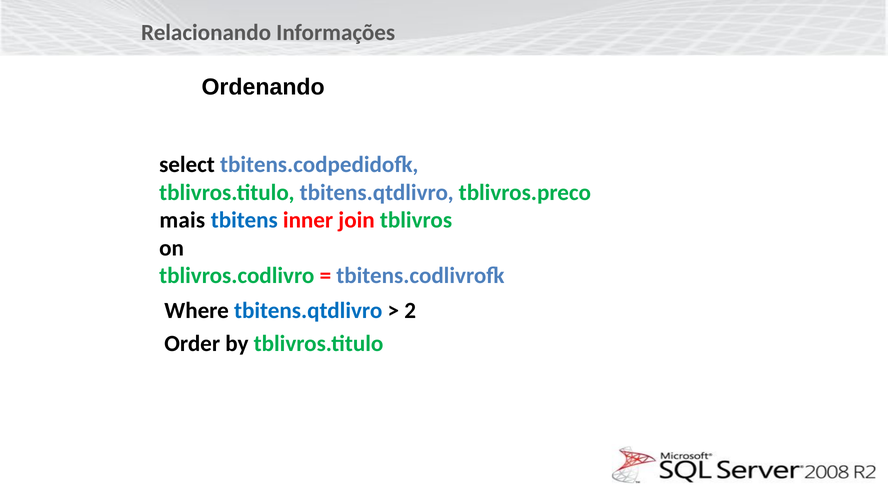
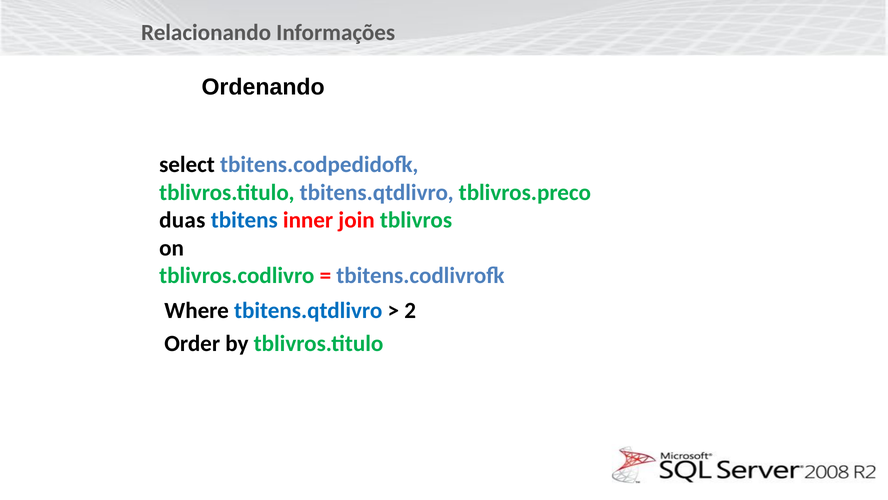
mais: mais -> duas (182, 220)
